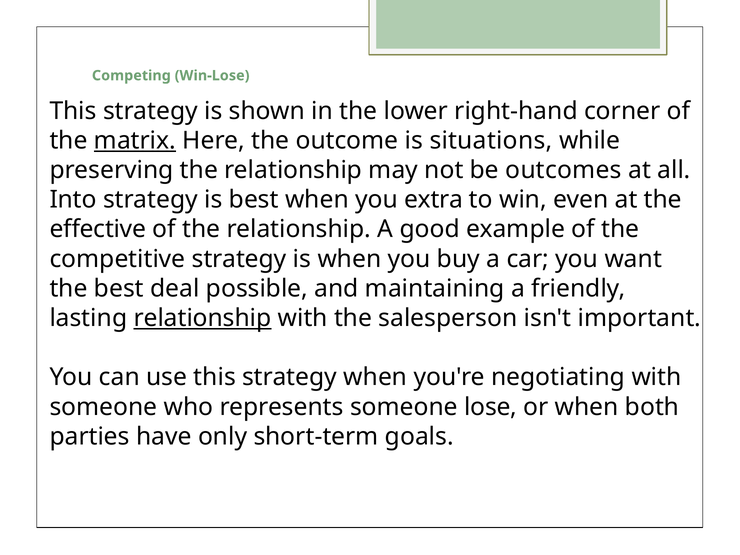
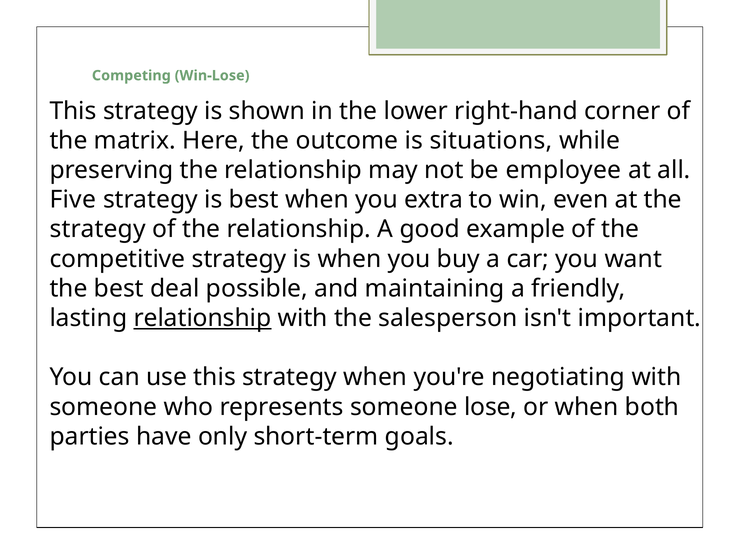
matrix underline: present -> none (135, 141)
outcomes: outcomes -> employee (563, 170)
Into: Into -> Five (73, 200)
effective: effective -> strategy (98, 229)
